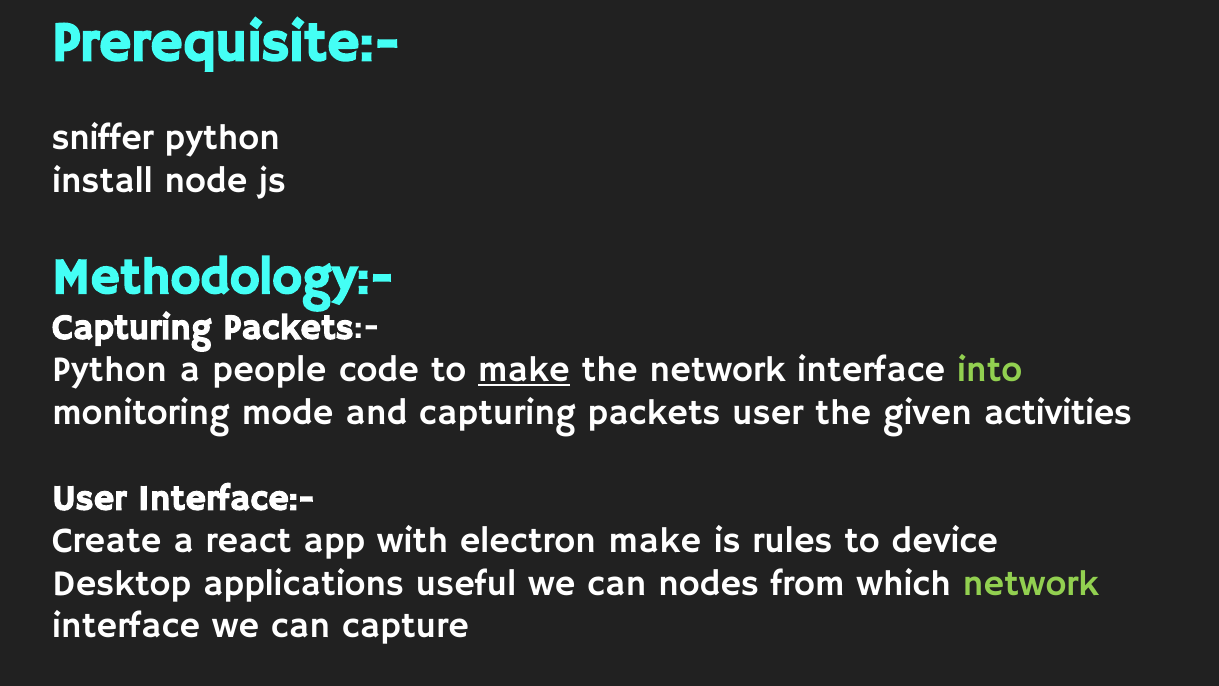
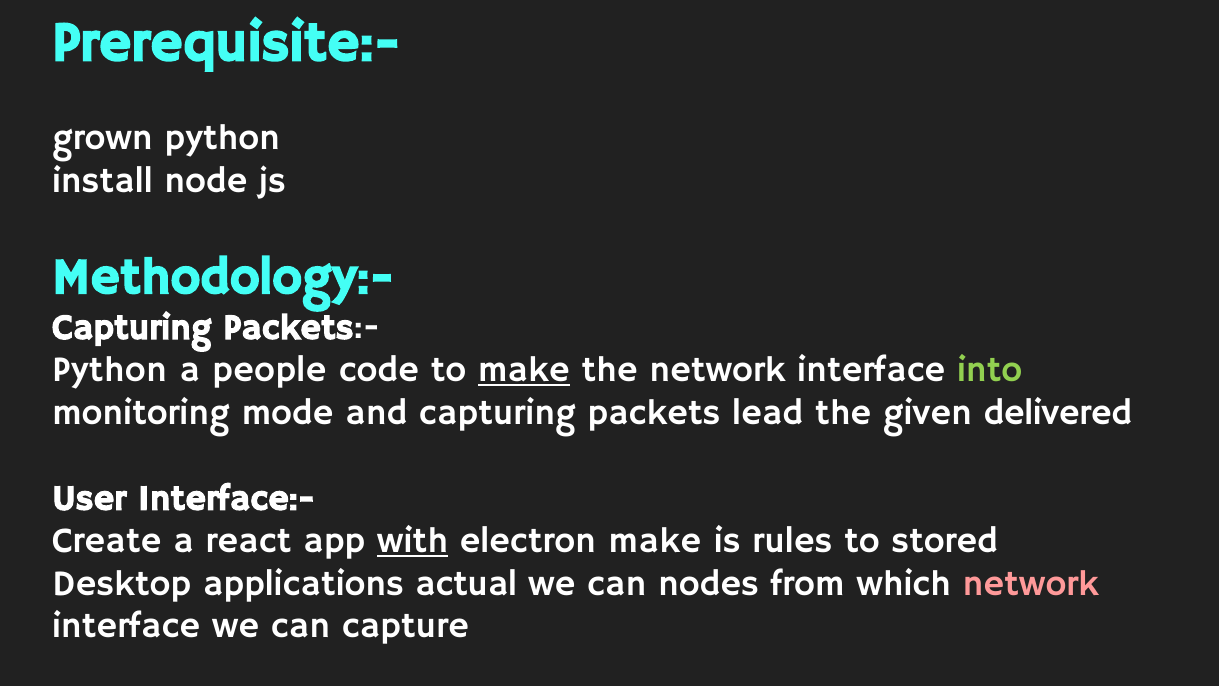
sniffer: sniffer -> grown (102, 138)
packets user: user -> lead (768, 412)
activities: activities -> delivered (1058, 412)
with underline: none -> present (412, 540)
device: device -> stored (945, 540)
useful: useful -> actual (466, 583)
network colour: light green -> pink (1031, 583)
